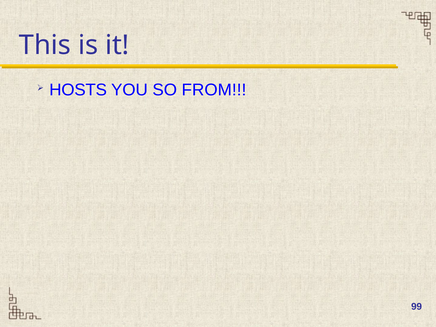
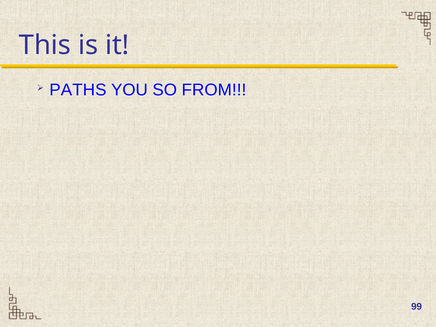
HOSTS: HOSTS -> PATHS (78, 90)
